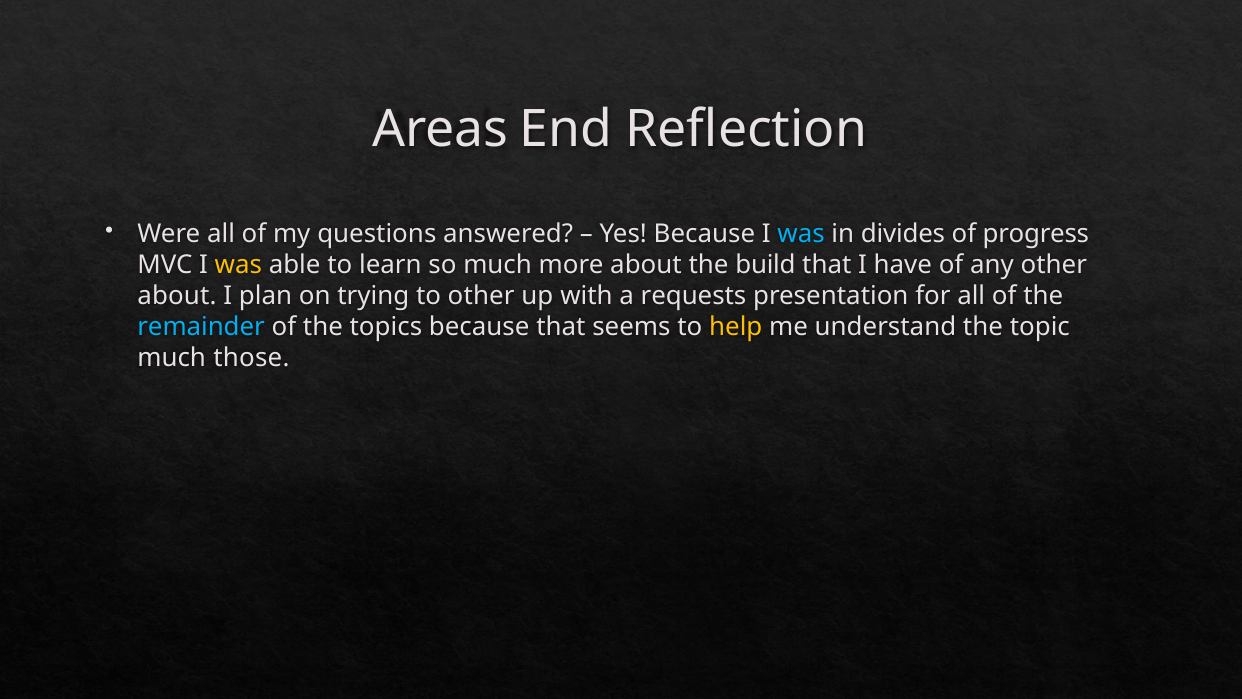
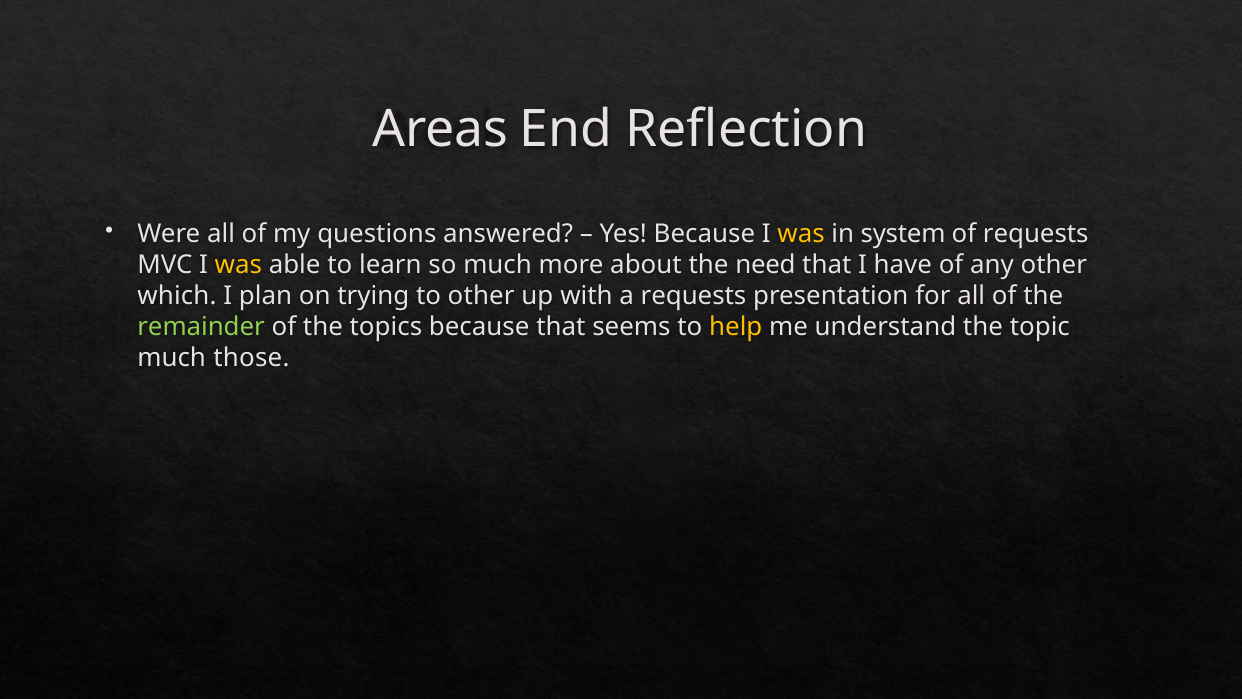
was colour: light blue -> yellow (801, 234)
divides: divides -> system (903, 234)
of progress: progress -> requests (1036, 234)
build: build -> need (765, 265)
about: about -> which (177, 296)
remainder colour: light blue -> light green (201, 327)
